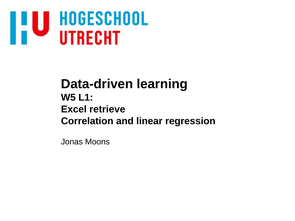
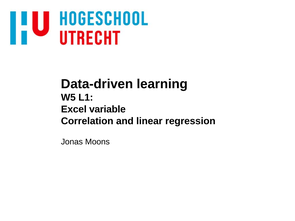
retrieve: retrieve -> variable (107, 109)
